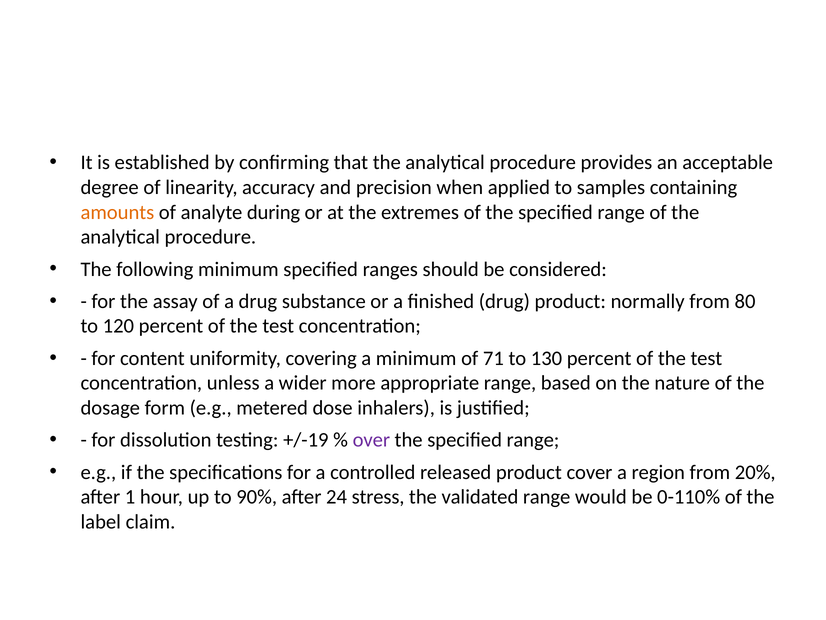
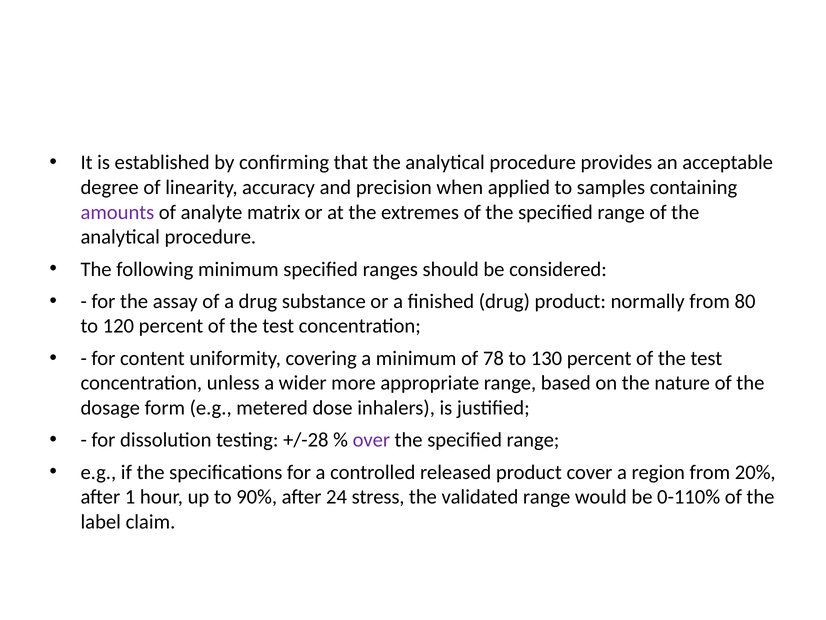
amounts colour: orange -> purple (117, 212)
during: during -> matrix (274, 212)
71: 71 -> 78 (493, 358)
+/-19: +/-19 -> +/-28 (306, 440)
